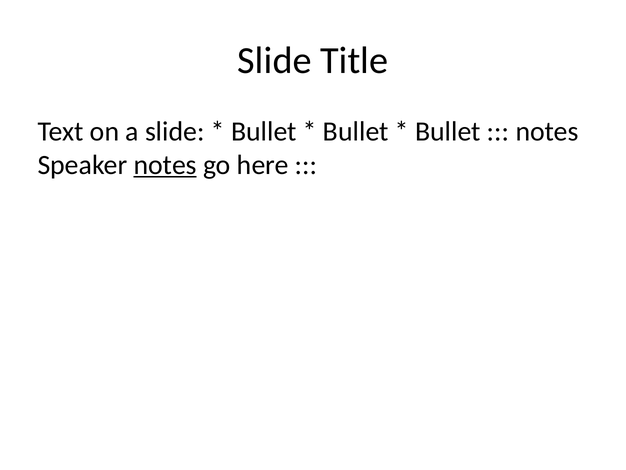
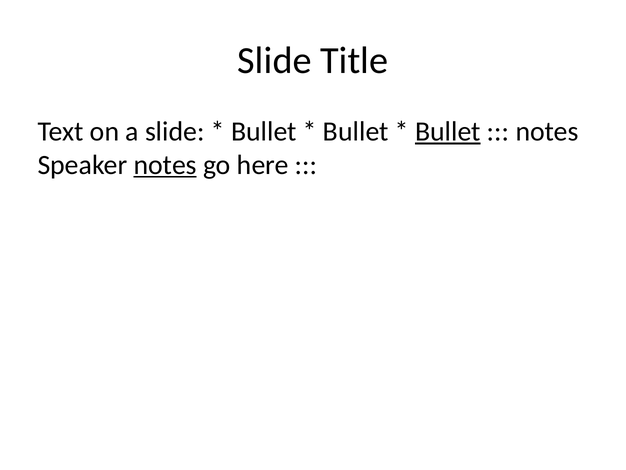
Bullet underline: none -> present (448, 131)
